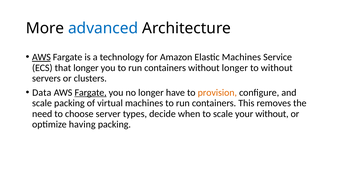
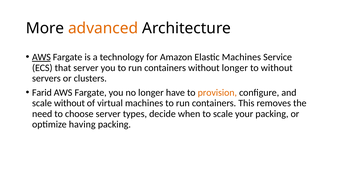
advanced colour: blue -> orange (103, 28)
that longer: longer -> server (86, 68)
Data: Data -> Farid (42, 93)
Fargate underline: present -> none (91, 93)
scale packing: packing -> without (69, 103)
your without: without -> packing (272, 114)
